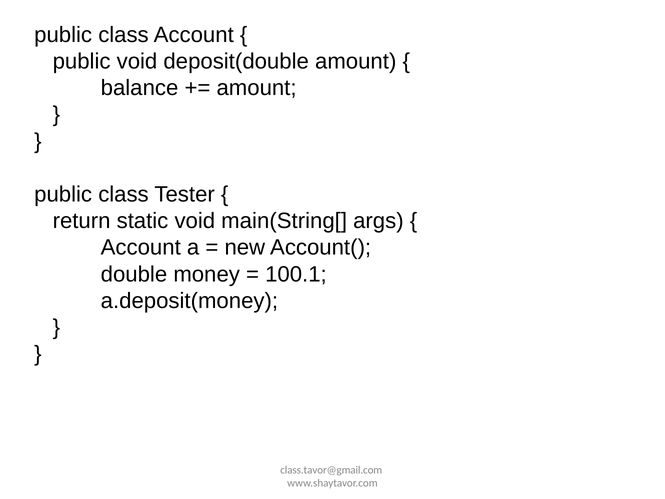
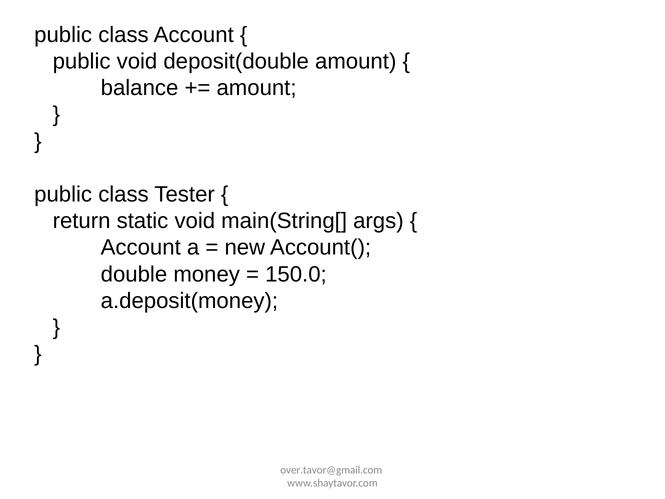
100.1: 100.1 -> 150.0 (296, 274)
class.tavor@gmail.com: class.tavor@gmail.com -> over.tavor@gmail.com (331, 470)
